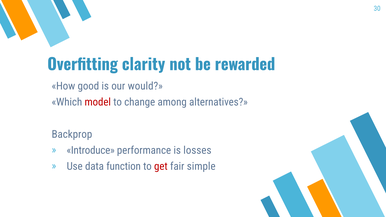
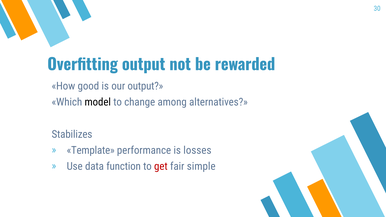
Overfitting clarity: clarity -> output (144, 65)
our would: would -> output (145, 86)
model colour: red -> black (98, 102)
Backprop: Backprop -> Stabilizes (72, 134)
Introduce: Introduce -> Template (91, 150)
